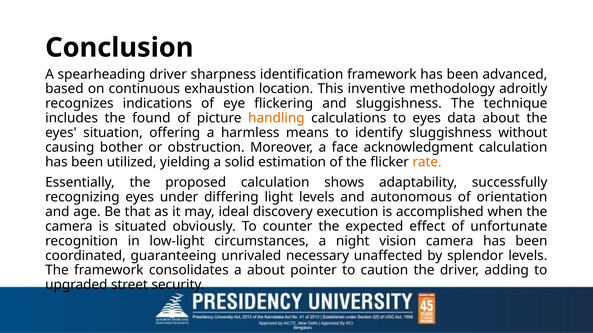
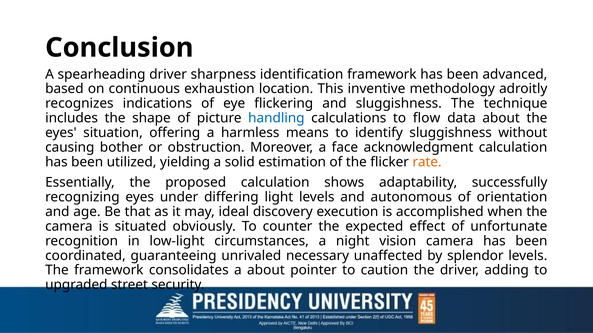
found: found -> shape (151, 118)
handling colour: orange -> blue (276, 118)
to eyes: eyes -> flow (427, 118)
